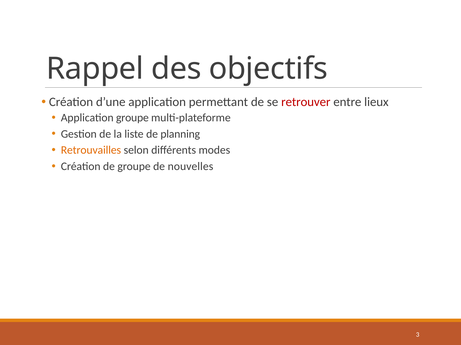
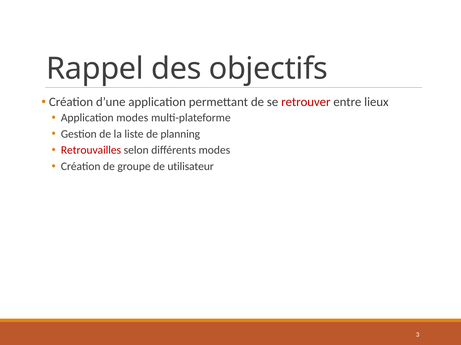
Application groupe: groupe -> modes (132, 118)
Retrouvailles colour: orange -> red (91, 151)
nouvelles: nouvelles -> utilisateur (191, 167)
